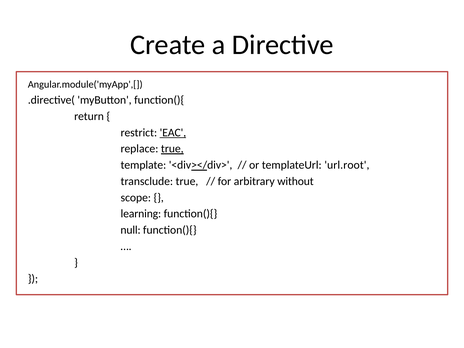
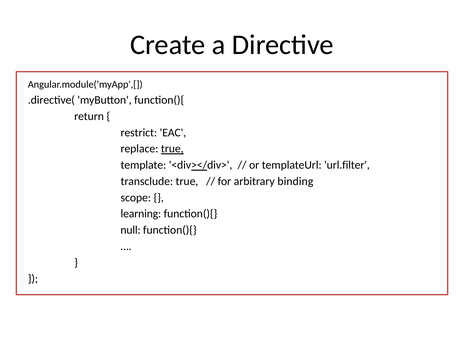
EAC underline: present -> none (173, 133)
url.root: url.root -> url.filter (347, 165)
without: without -> binding (295, 181)
